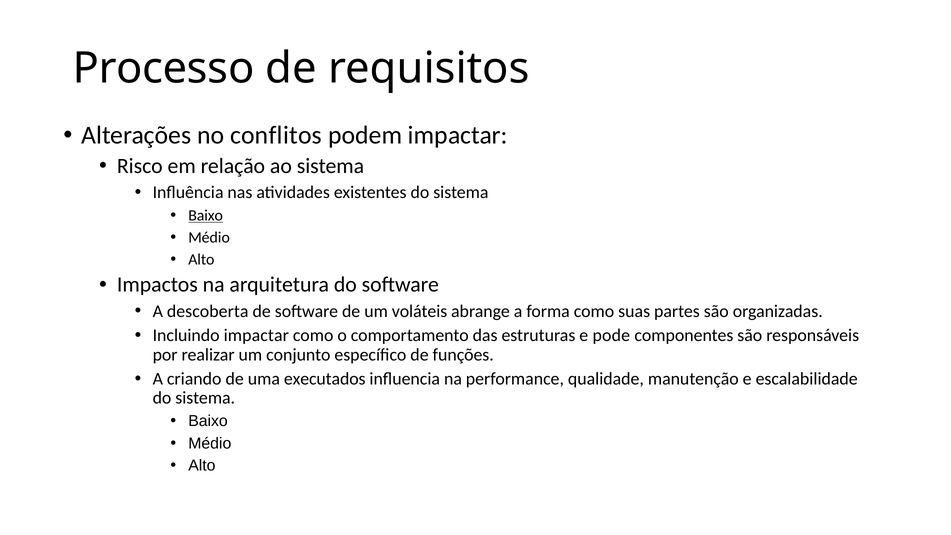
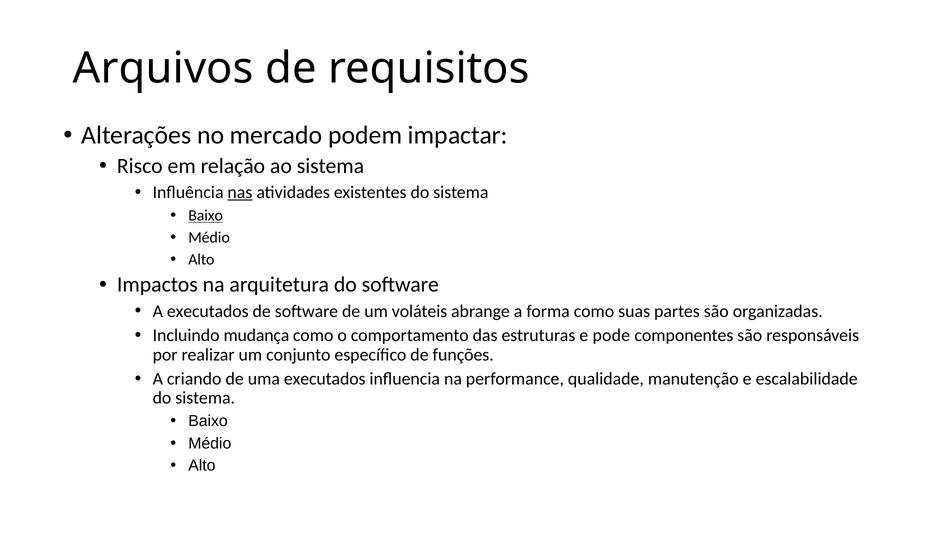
Processo: Processo -> Arquivos (163, 68)
conflitos: conflitos -> mercado (276, 135)
nas underline: none -> present (240, 192)
A descoberta: descoberta -> executados (208, 311)
Incluindo impactar: impactar -> mudança (256, 335)
